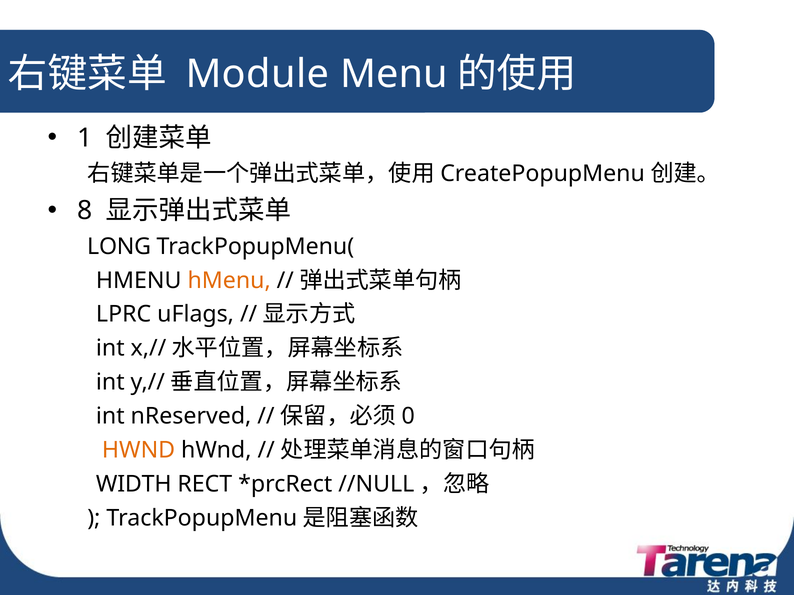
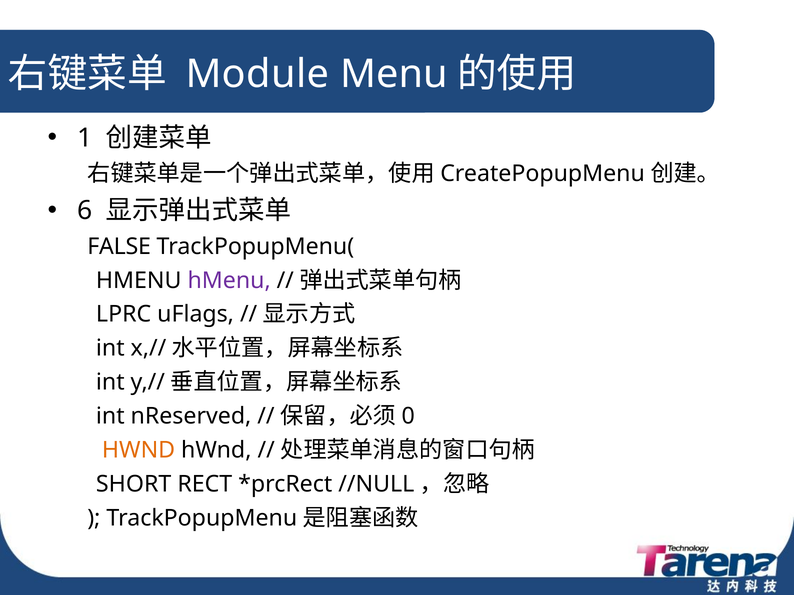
8: 8 -> 6 (85, 211)
LONG: LONG -> FALSE (119, 247)
hMenu colour: orange -> purple (229, 281)
WIDTH: WIDTH -> SHORT (134, 485)
